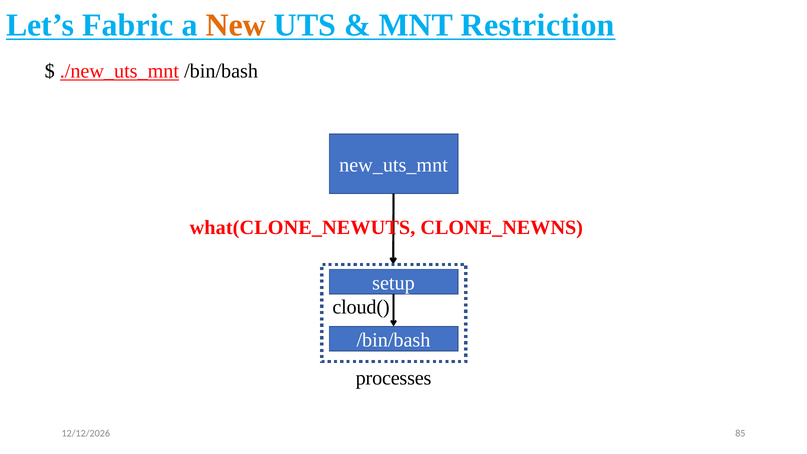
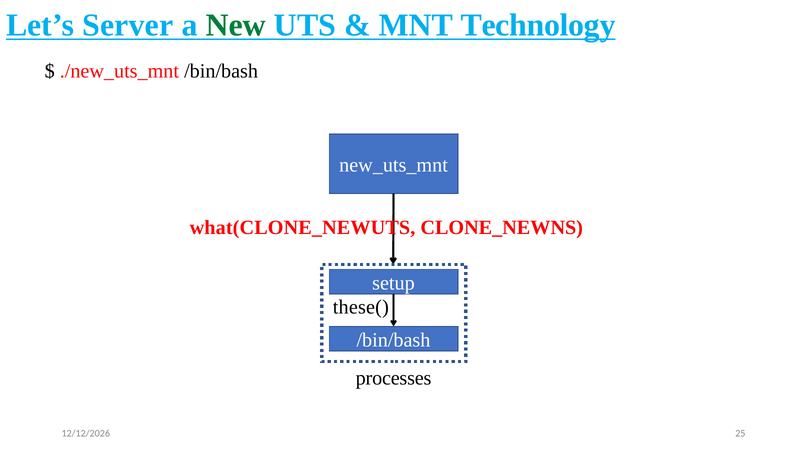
Fabric: Fabric -> Server (128, 25)
New colour: orange -> green (236, 25)
Restriction: Restriction -> Technology (538, 25)
./new_uts_mnt underline: present -> none (119, 71)
cloud(: cloud( -> these( (361, 307)
85: 85 -> 25 (740, 433)
